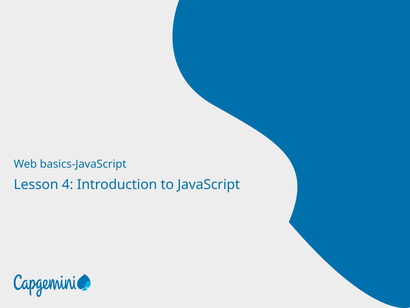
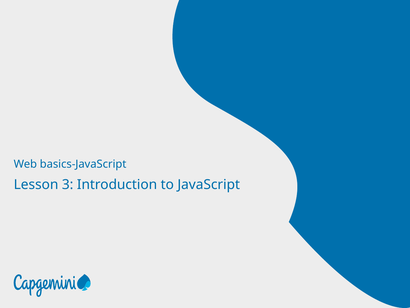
4: 4 -> 3 (68, 184)
